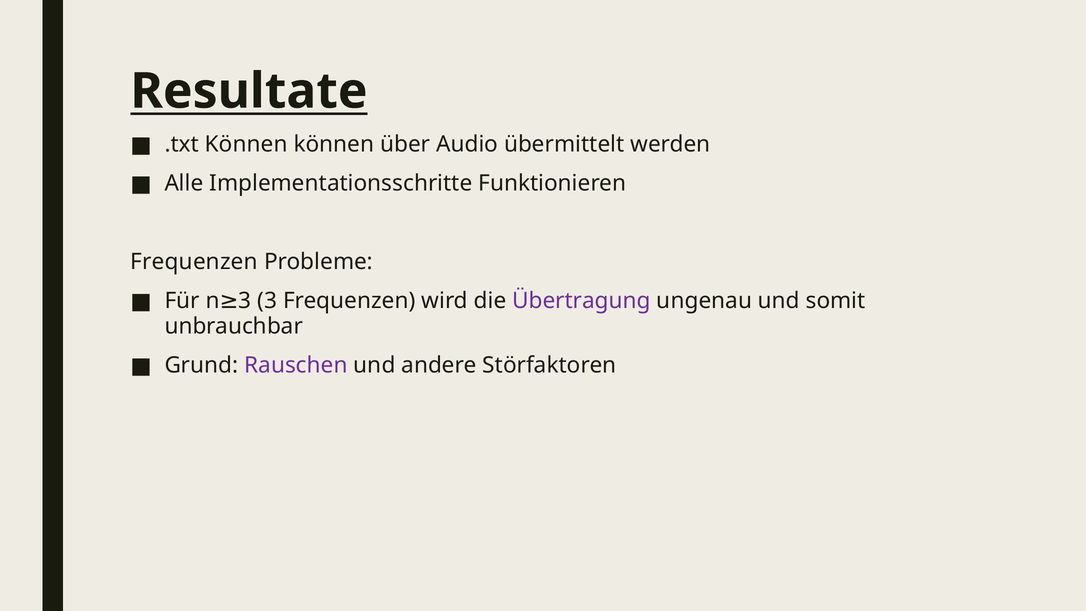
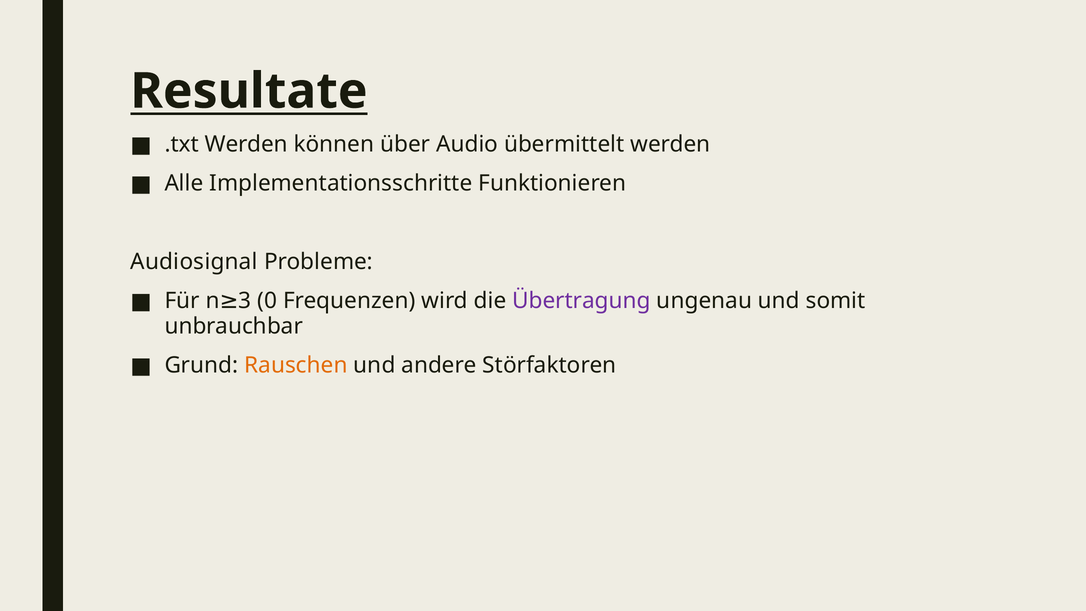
.txt Können: Können -> Werden (246, 144)
Frequenzen: Frequenzen -> Audiosignal (194, 262)
3: 3 -> 0 (267, 301)
Rauschen colour: purple -> orange (296, 365)
